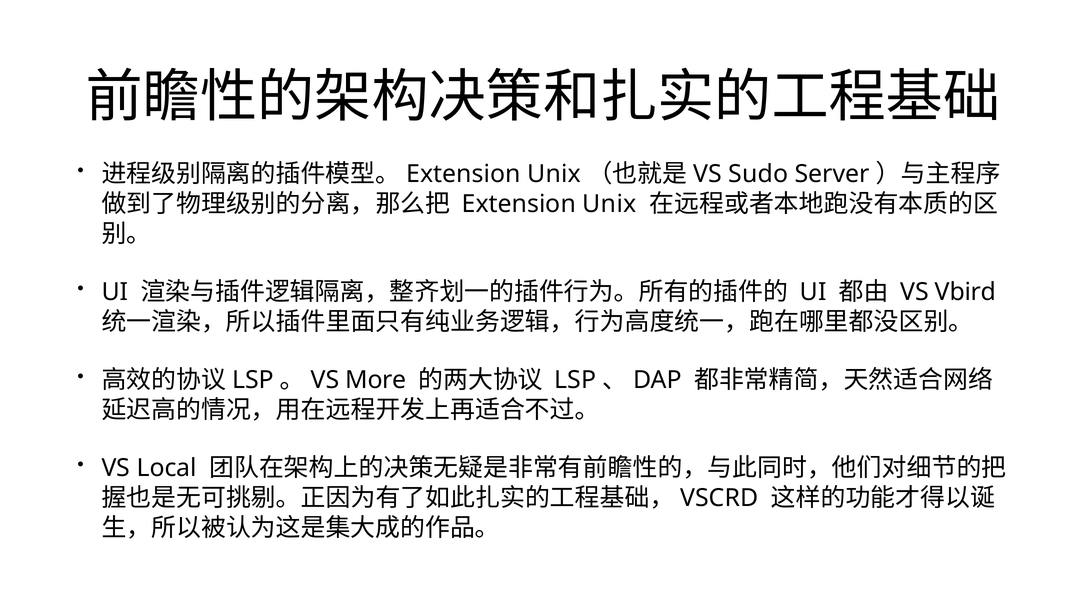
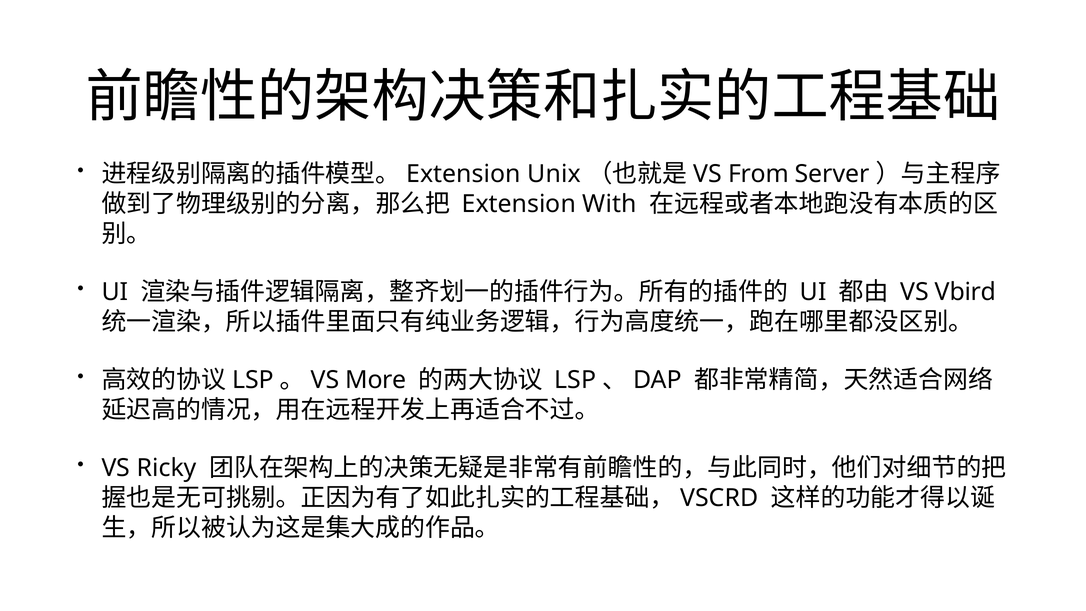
Sudo: Sudo -> From (758, 174)
Unix: Unix -> With (610, 204)
Local: Local -> Ricky (167, 468)
